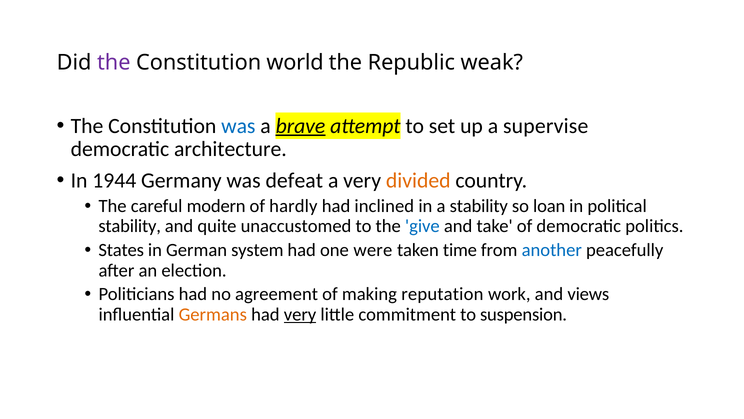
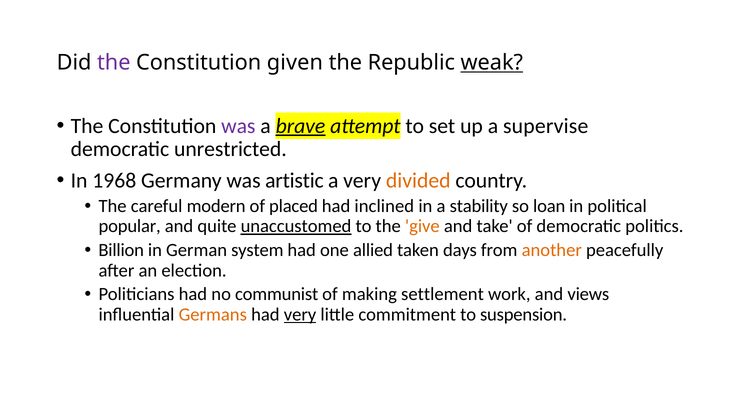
world: world -> given (295, 63)
weak underline: none -> present (492, 63)
was colour: blue -> purple (238, 126)
architecture: architecture -> unrestricted (230, 149)
1944: 1944 -> 1968 (114, 180)
defeat: defeat -> artistic (294, 180)
hardly: hardly -> placed (294, 206)
stability: stability -> popular (130, 226)
unaccustomed underline: none -> present (296, 226)
give colour: blue -> orange (422, 226)
States: States -> Billion (121, 250)
were: were -> allied (373, 250)
time: time -> days (460, 250)
another colour: blue -> orange (552, 250)
agreement: agreement -> communist (277, 294)
reputation: reputation -> settlement (442, 294)
